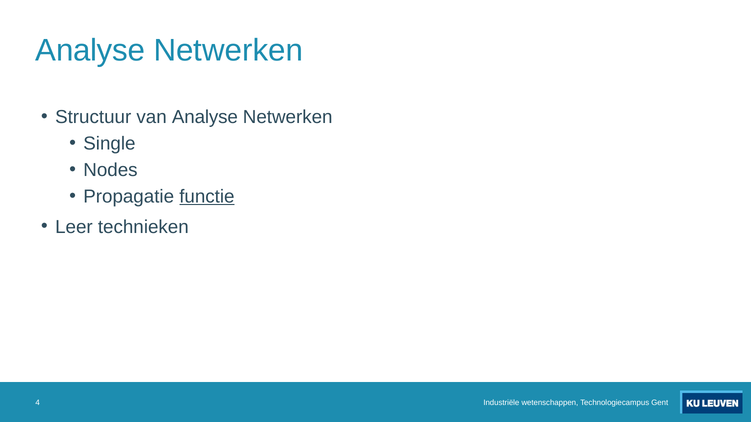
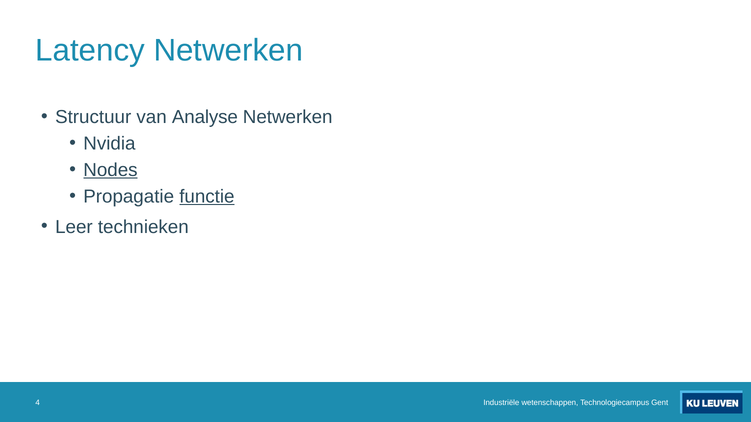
Analyse: Analyse -> Latency (90, 50)
Single: Single -> Nvidia (109, 144)
Nodes underline: none -> present (110, 170)
